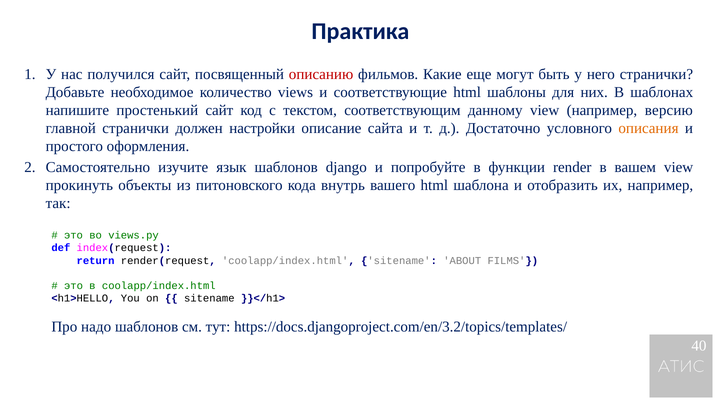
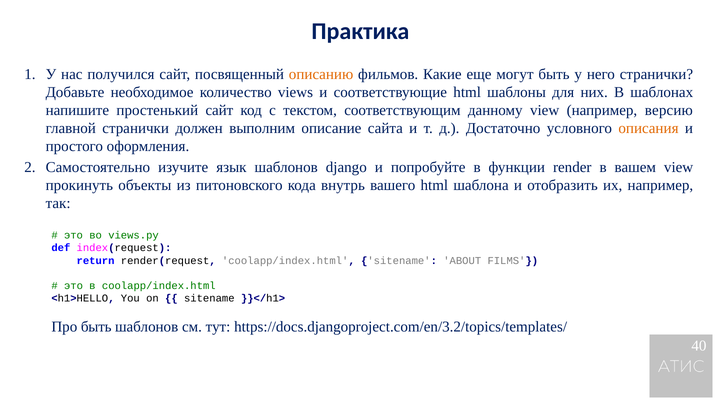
описанию colour: red -> orange (321, 74)
настройки: настройки -> выполним (262, 128)
Про надо: надо -> быть (96, 326)
